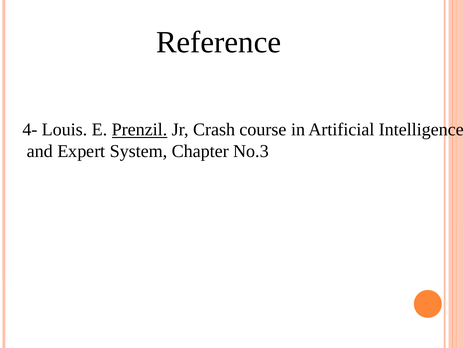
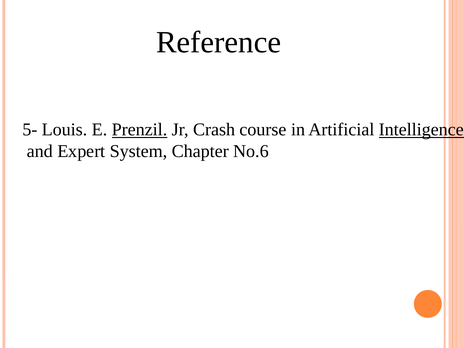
4-: 4- -> 5- (30, 130)
Intelligence underline: none -> present (421, 130)
No.3: No.3 -> No.6 (251, 151)
